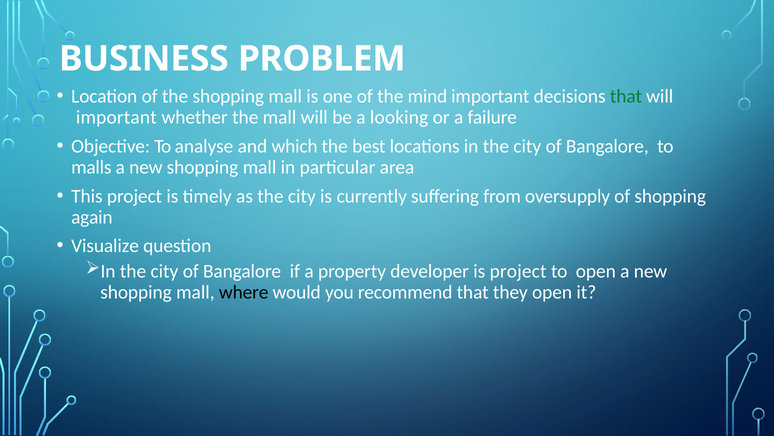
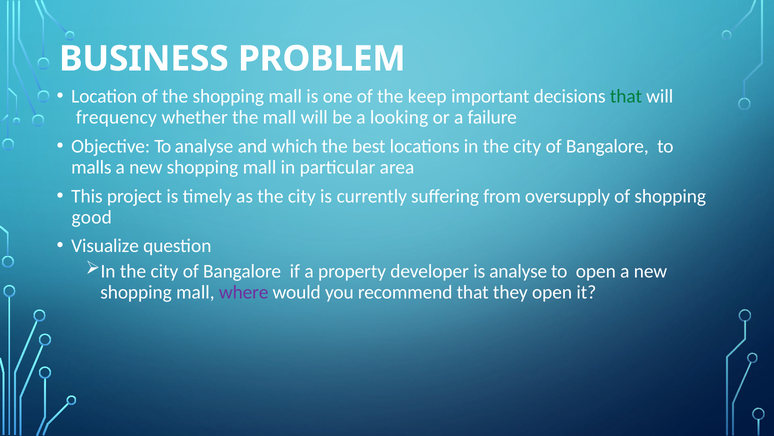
mind: mind -> keep (427, 96)
important: important -> frequency (116, 117)
again: again -> good (92, 217)
is project: project -> analyse (518, 271)
where colour: black -> purple (244, 292)
